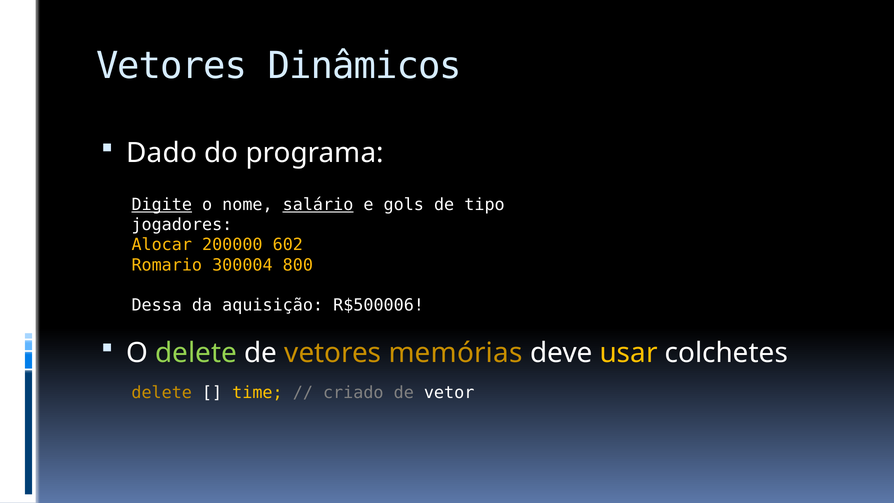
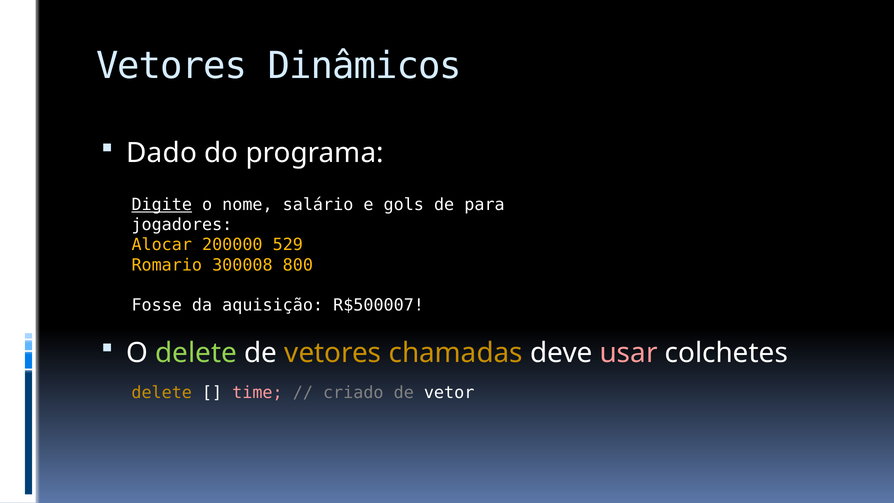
salário underline: present -> none (318, 205)
tipo: tipo -> para (484, 205)
602: 602 -> 529 (288, 245)
300004: 300004 -> 300008 (242, 265)
Dessa: Dessa -> Fosse (157, 305)
R$500006: R$500006 -> R$500007 (379, 305)
memórias: memórias -> chamadas (456, 353)
usar colour: yellow -> pink (629, 353)
time colour: yellow -> pink (257, 393)
